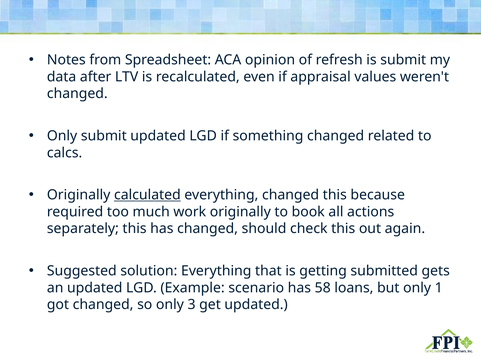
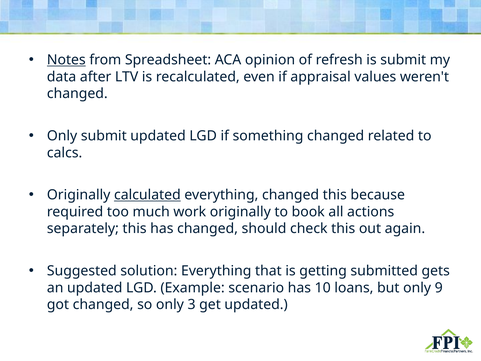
Notes underline: none -> present (66, 60)
58: 58 -> 10 (323, 288)
1: 1 -> 9 (439, 288)
